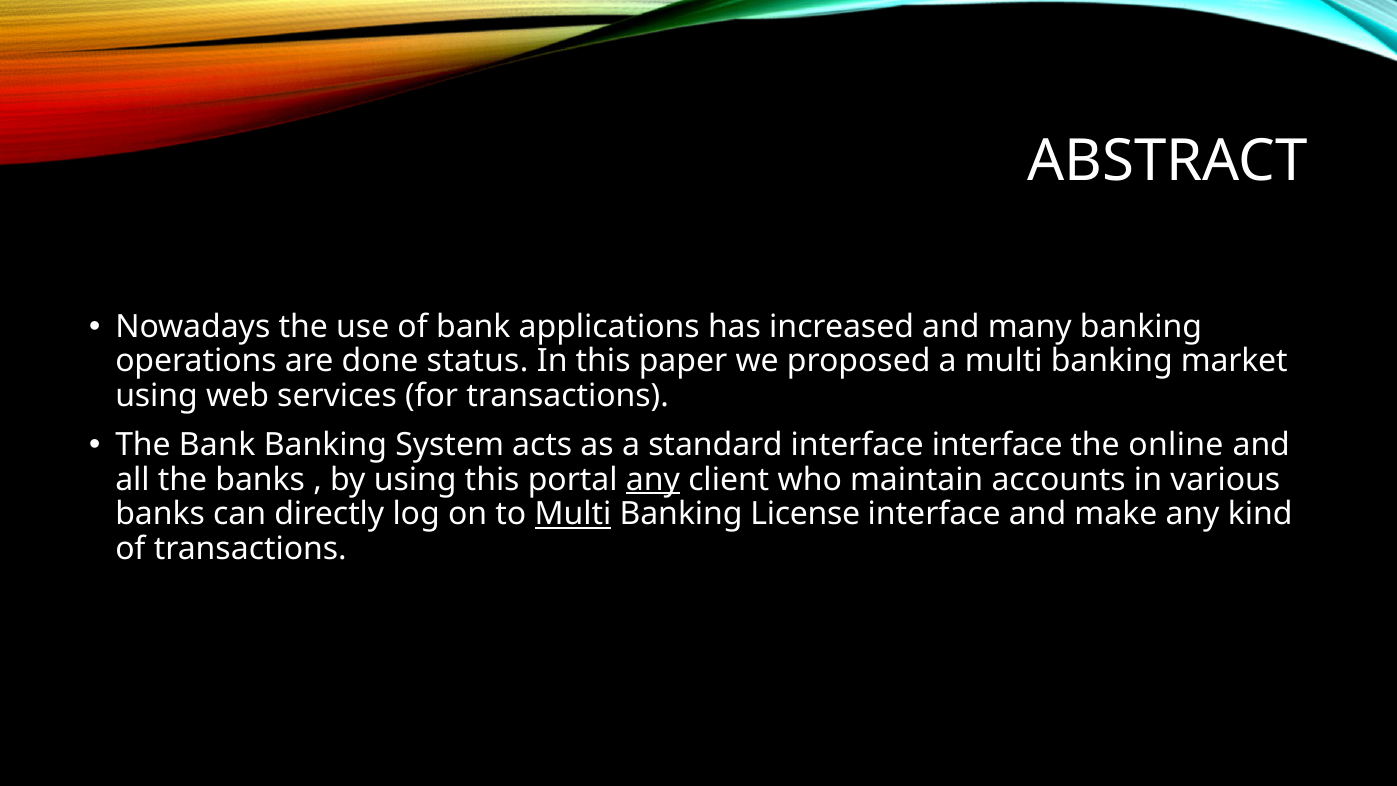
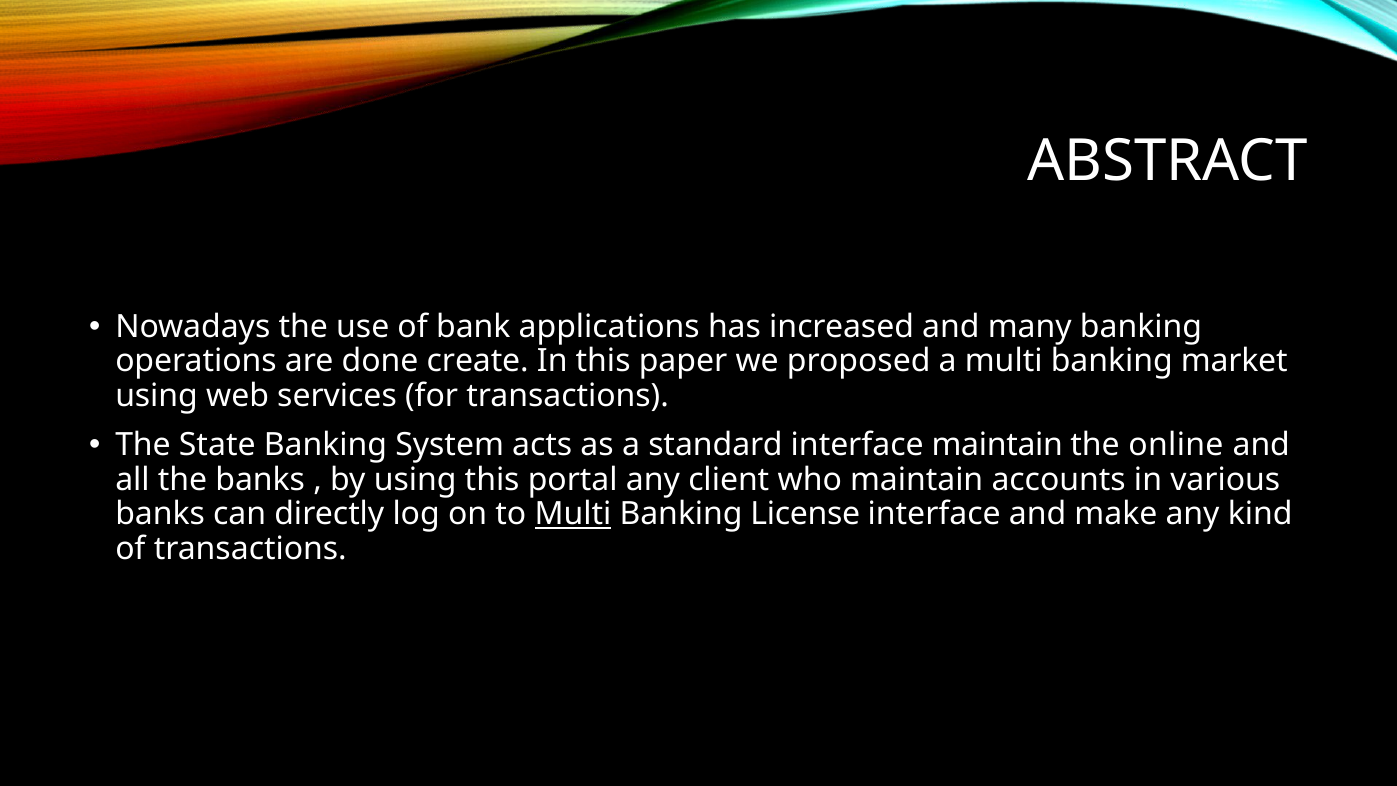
status: status -> create (478, 361)
The Bank: Bank -> State (217, 445)
interface interface: interface -> maintain (997, 445)
any underline: present -> none (653, 480)
